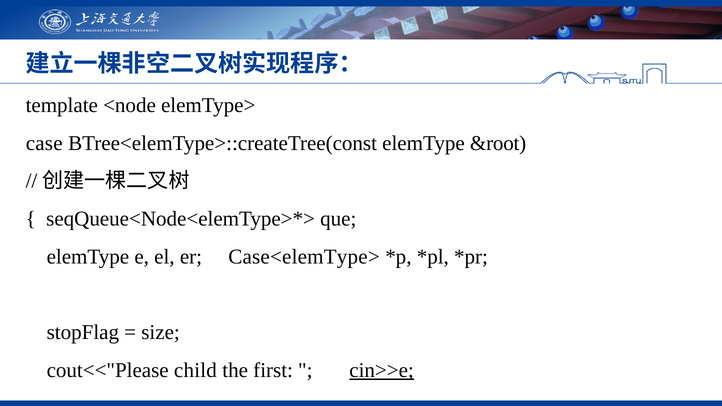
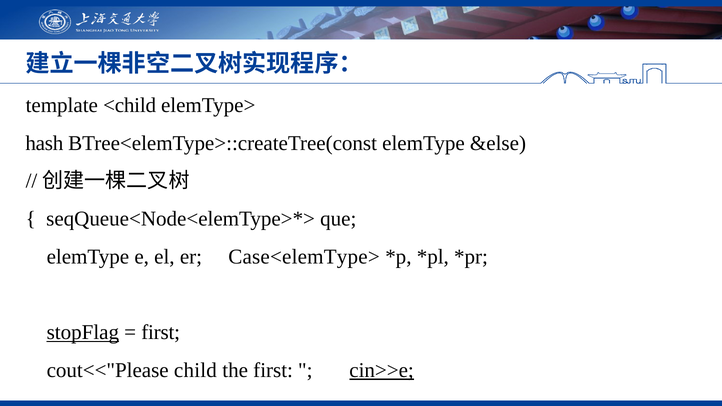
<node: <node -> <child (130, 105)
case: case -> hash (44, 143)
&root: &root -> &else (498, 143)
stopFlag underline: none -> present (83, 332)
size: size -> first (161, 332)
